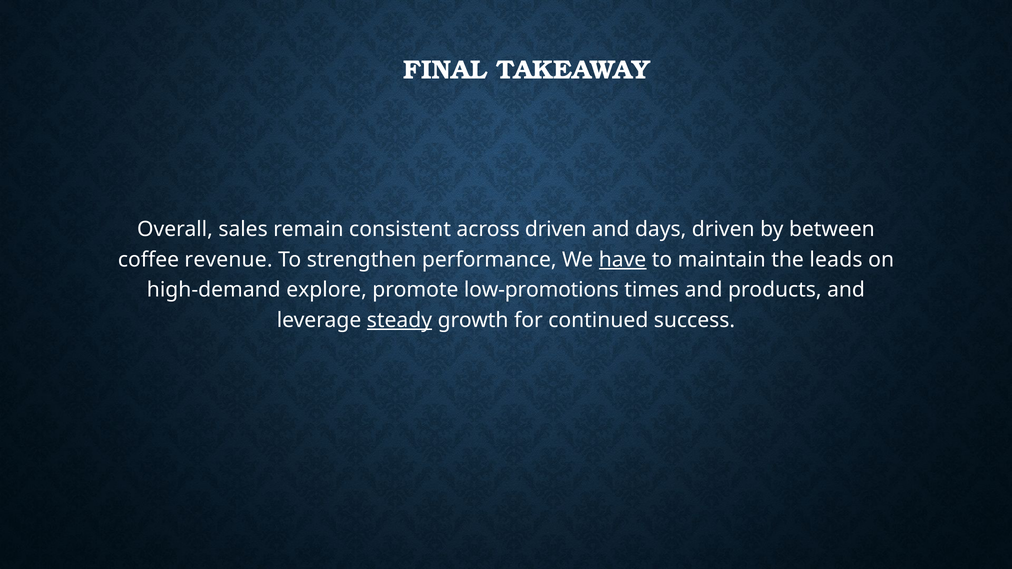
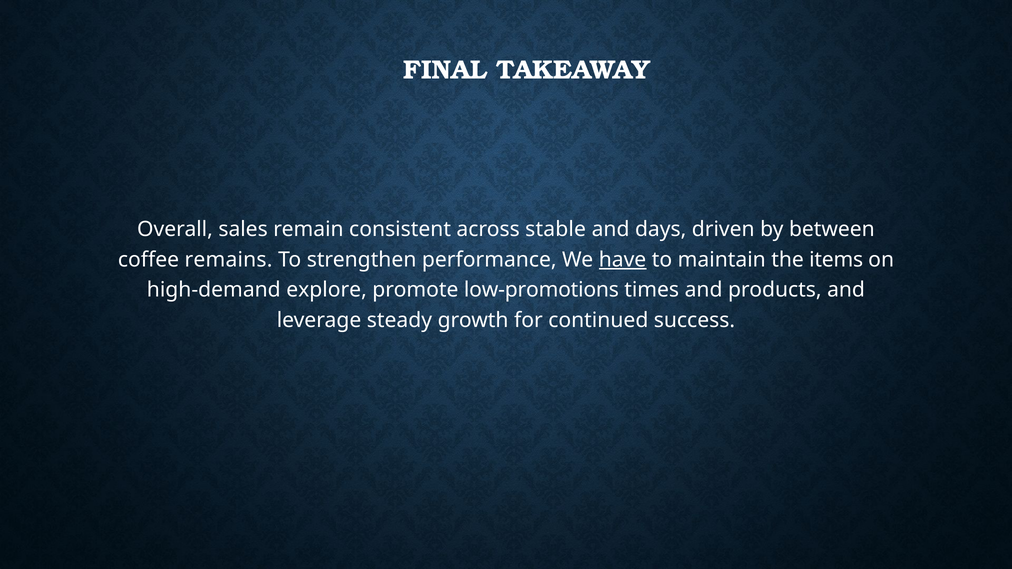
across driven: driven -> stable (556, 229)
revenue: revenue -> remains (229, 260)
leads: leads -> items (836, 260)
steady underline: present -> none (399, 320)
